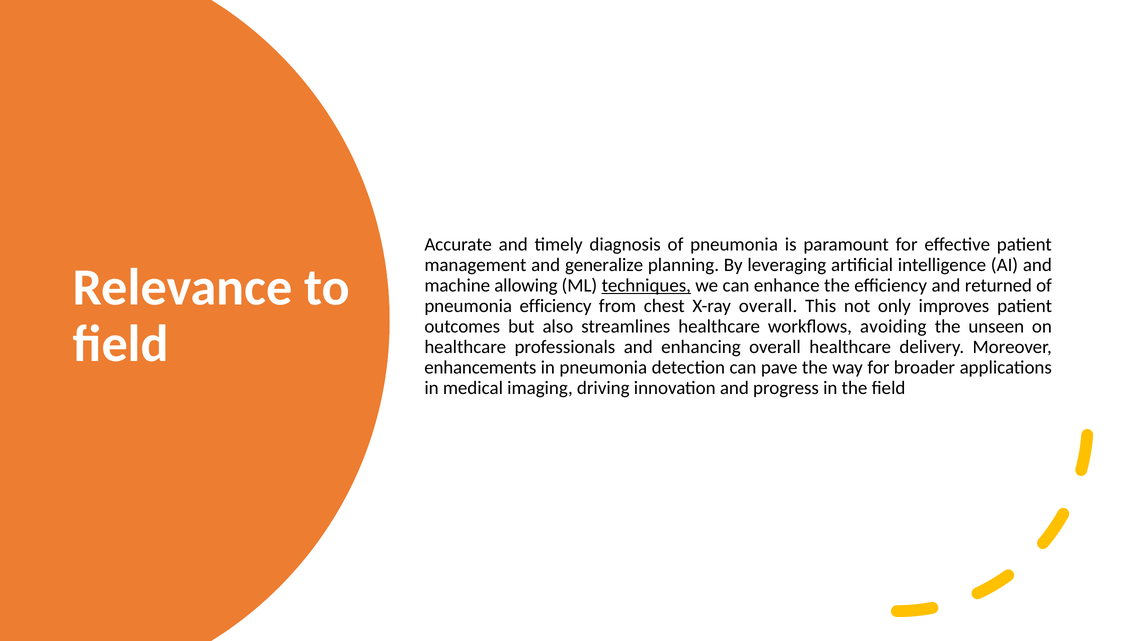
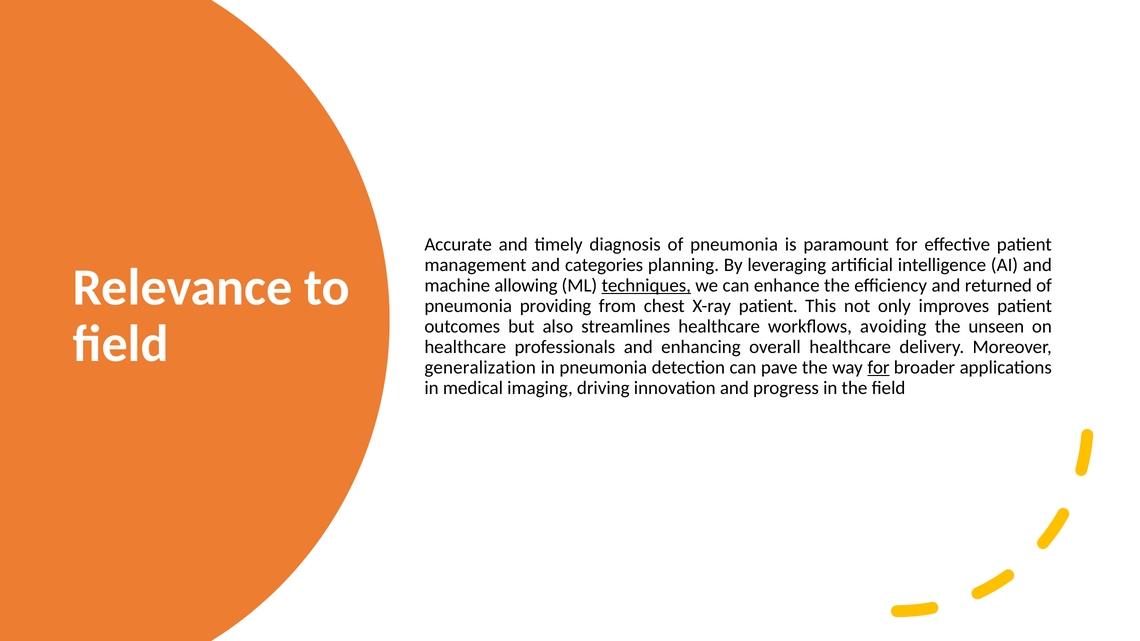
generalize: generalize -> categories (604, 265)
pneumonia efficiency: efficiency -> providing (556, 306)
X-ray overall: overall -> patient (768, 306)
enhancements: enhancements -> generalization (480, 367)
for underline: none -> present (878, 367)
